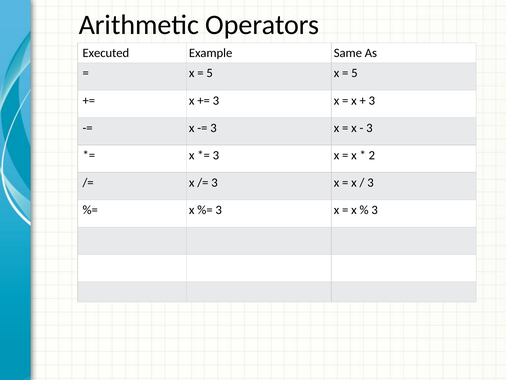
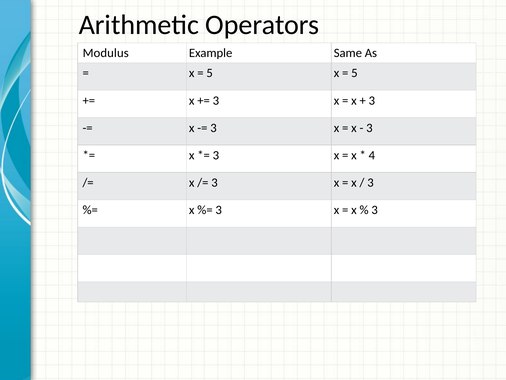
Executed: Executed -> Modulus (106, 53)
2: 2 -> 4 (372, 155)
